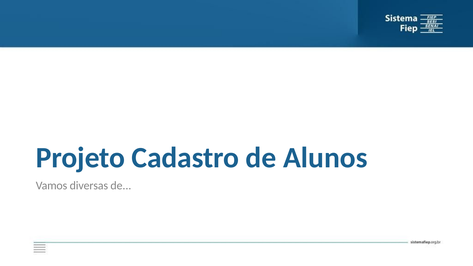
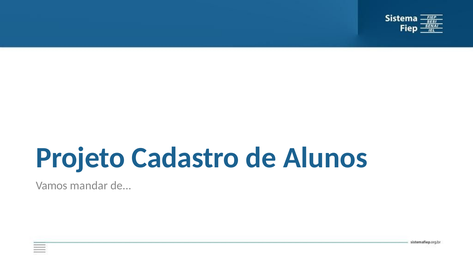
diversas: diversas -> mandar (89, 186)
